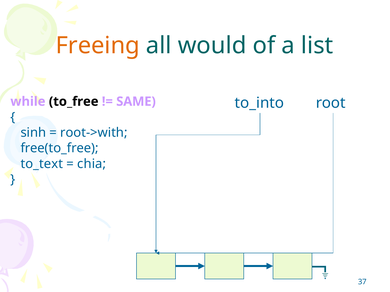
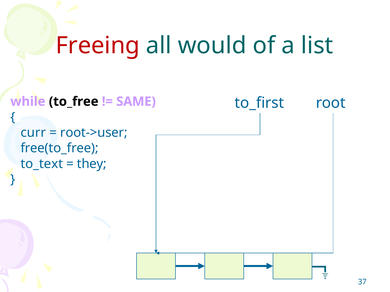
Freeing colour: orange -> red (98, 45)
to_into: to_into -> to_first (259, 103)
sinh: sinh -> curr (33, 133)
root->with: root->with -> root->user (94, 133)
chia: chia -> they (92, 164)
